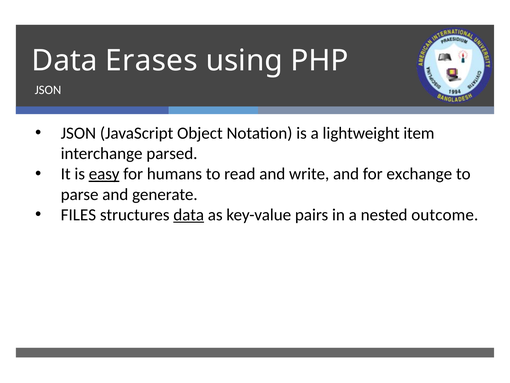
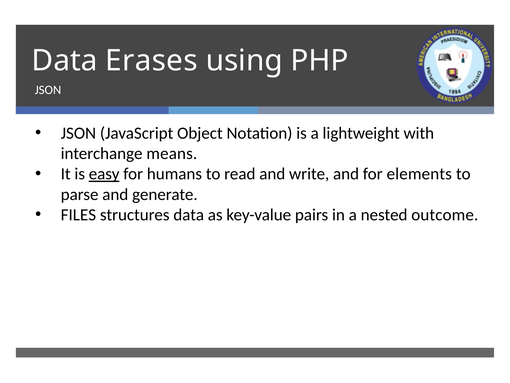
item: item -> with (419, 133)
parsed: parsed -> means (172, 153)
exchange: exchange -> elements (419, 174)
data underline: present -> none (189, 215)
